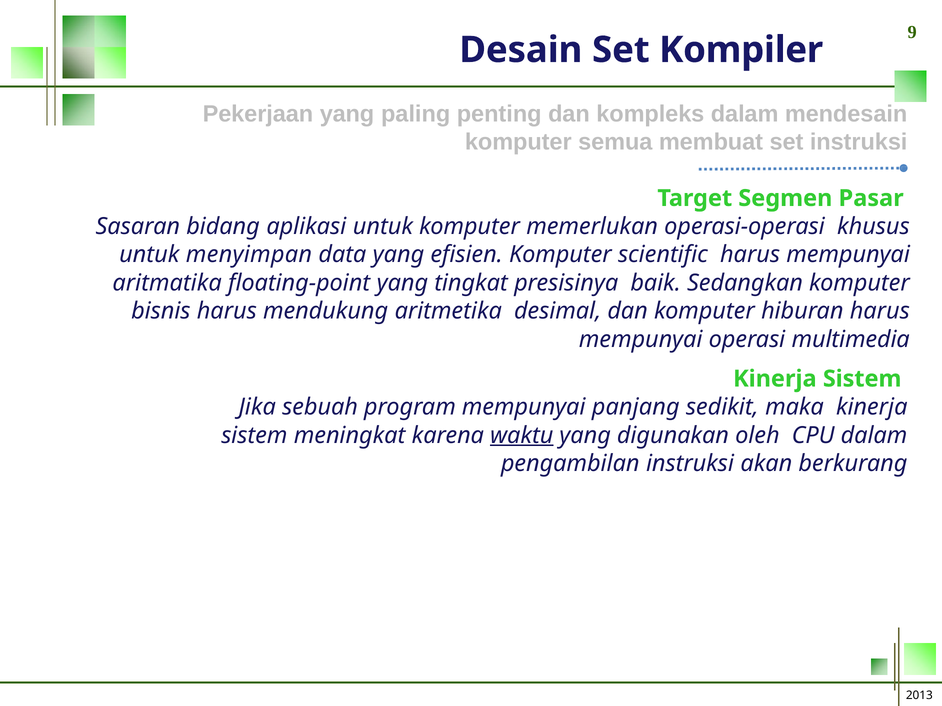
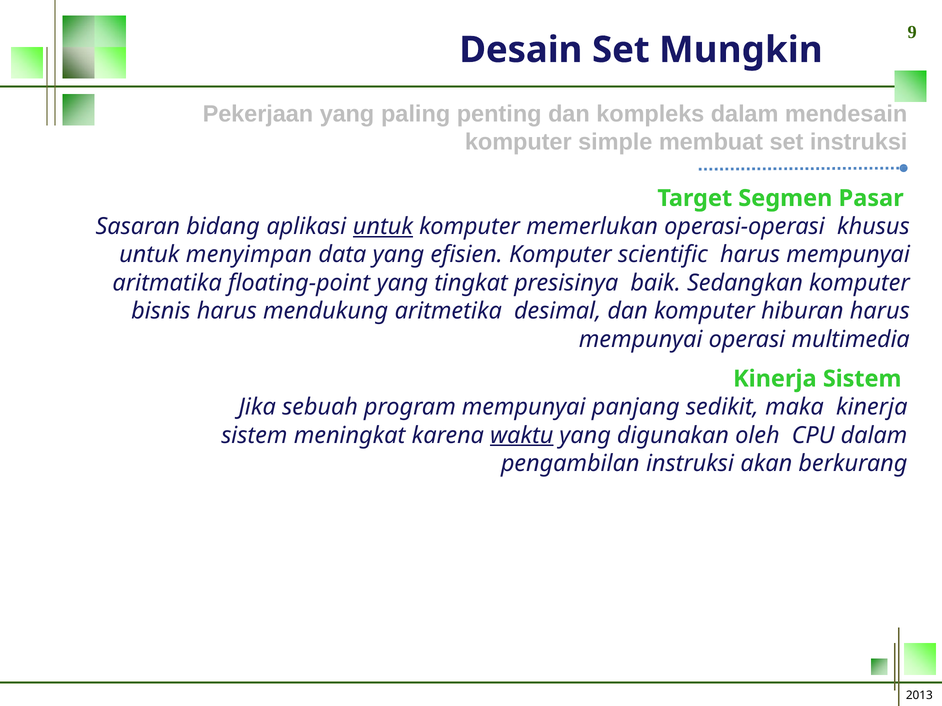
Kompiler: Kompiler -> Mungkin (741, 50)
semua: semua -> simple (615, 142)
untuk underline: none -> present (383, 227)
